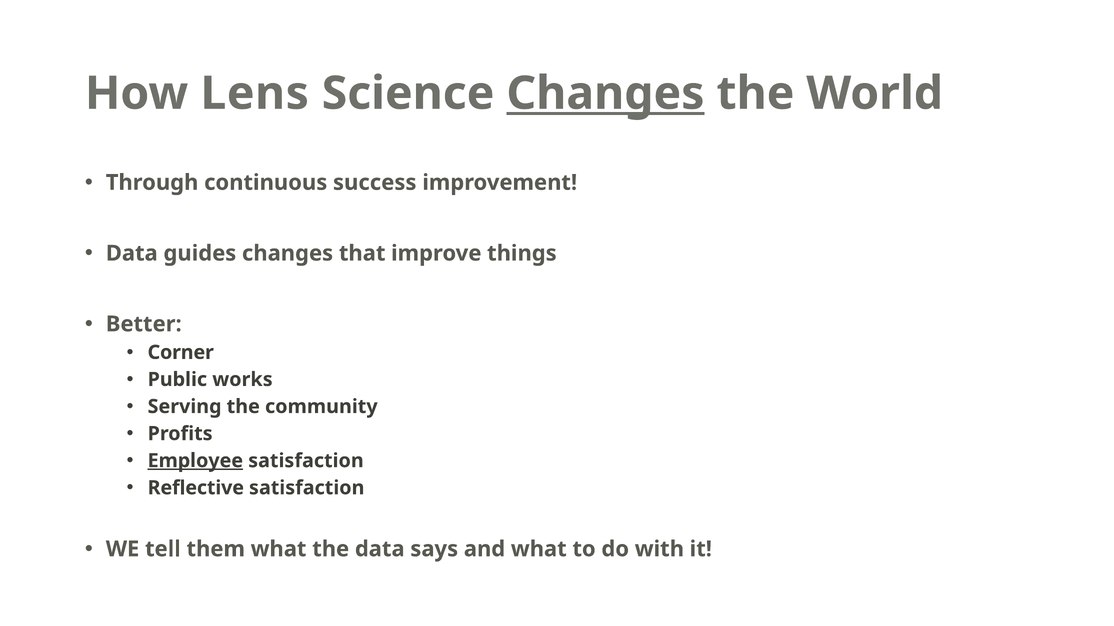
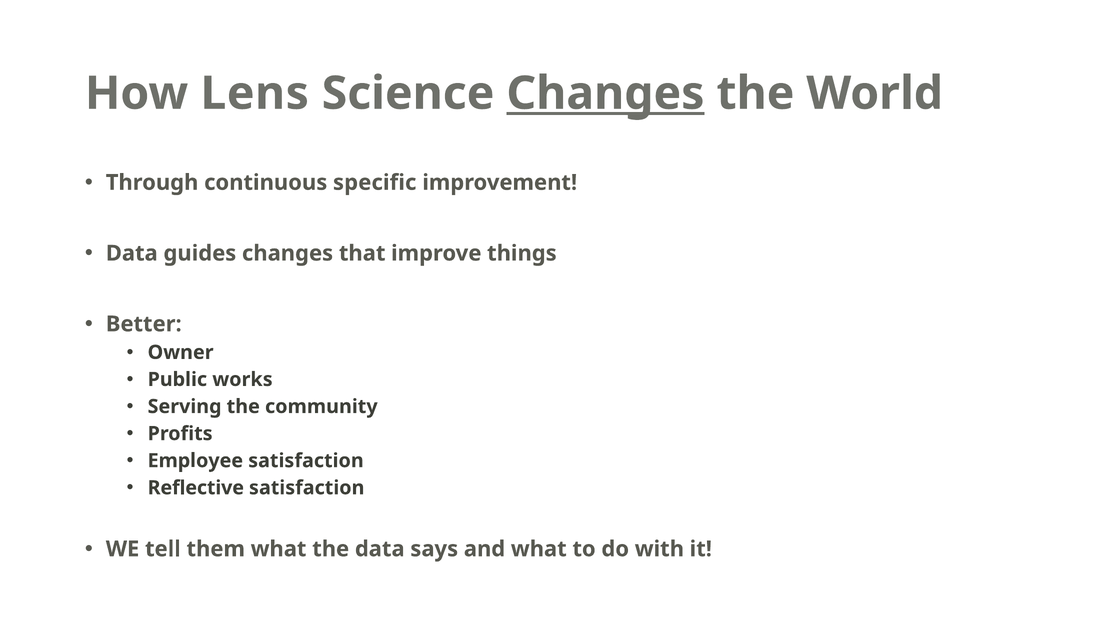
success: success -> specific (375, 183)
Corner: Corner -> Owner (181, 353)
Employee underline: present -> none (195, 461)
